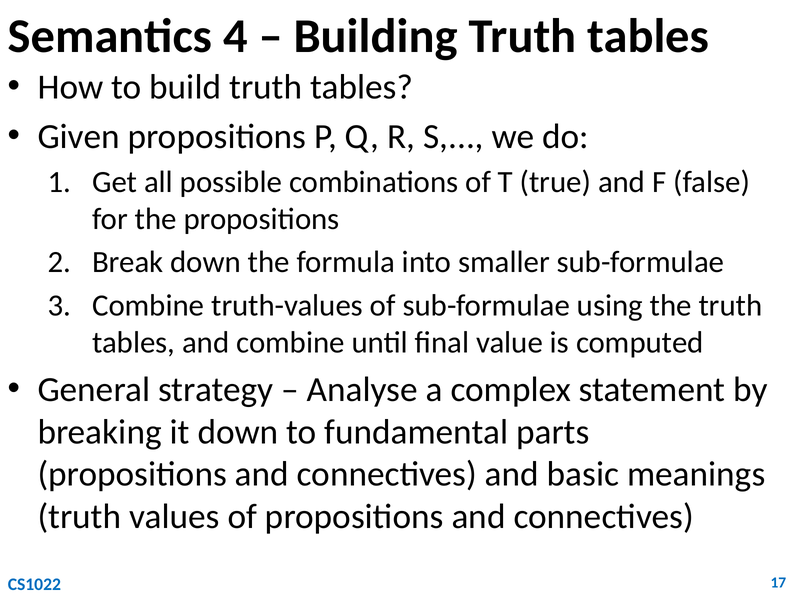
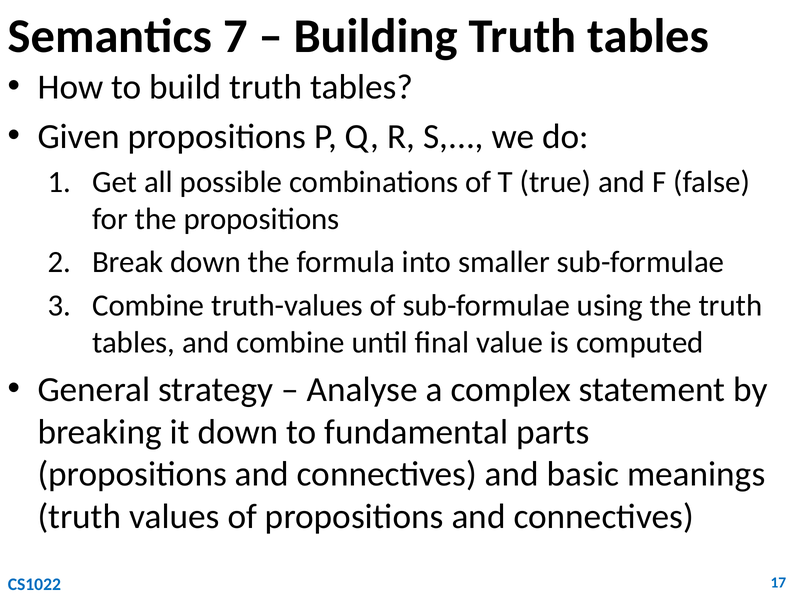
4: 4 -> 7 (235, 36)
